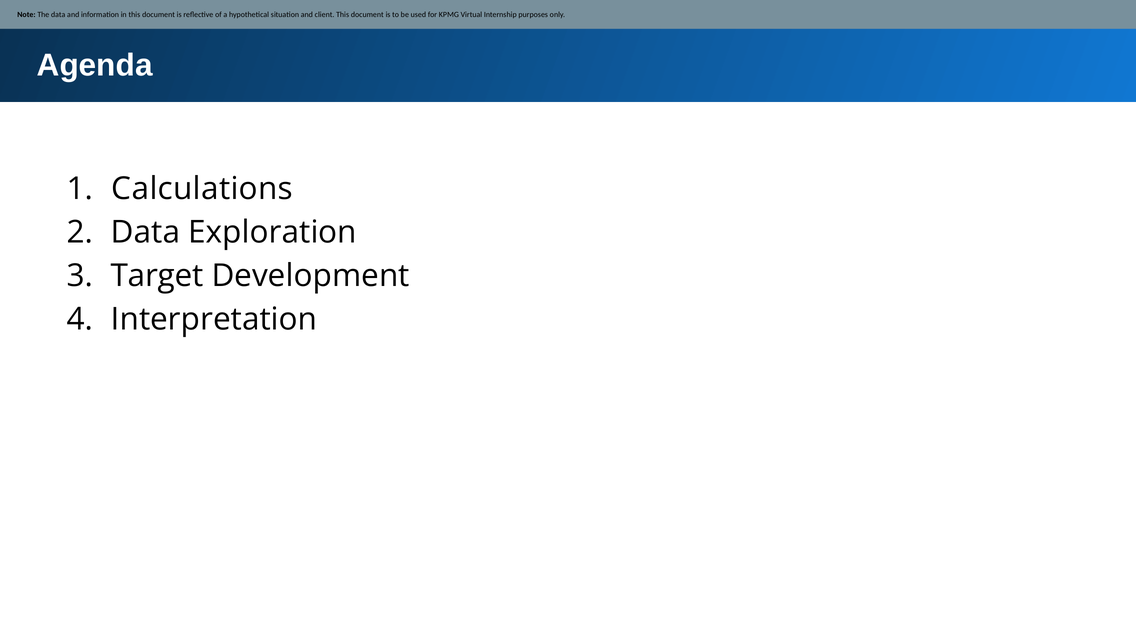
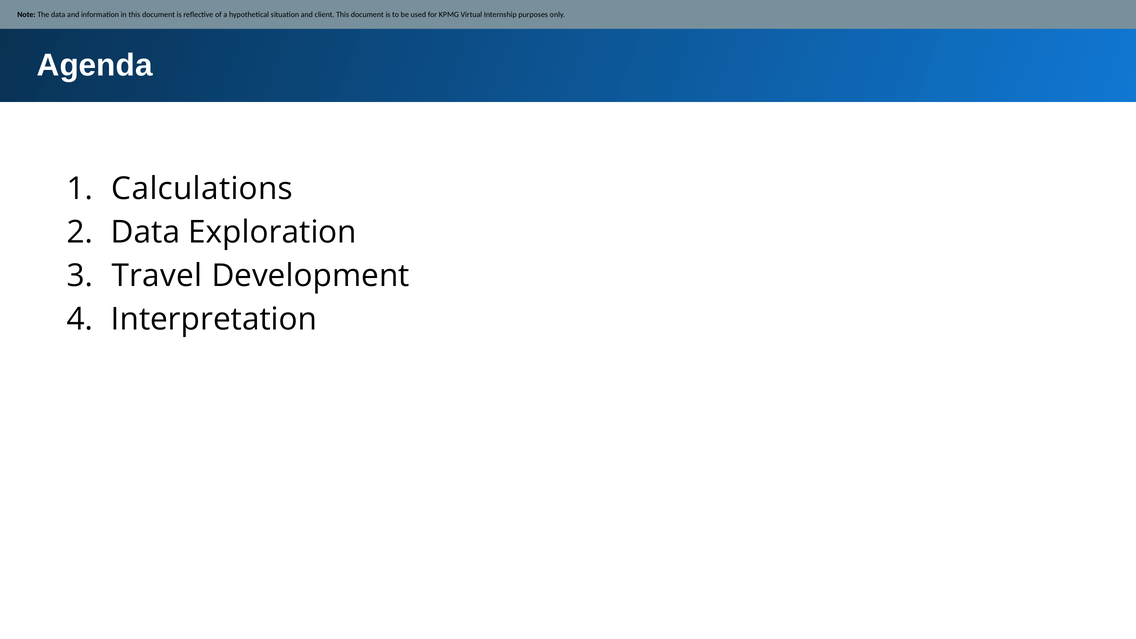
Target: Target -> Travel (157, 276)
